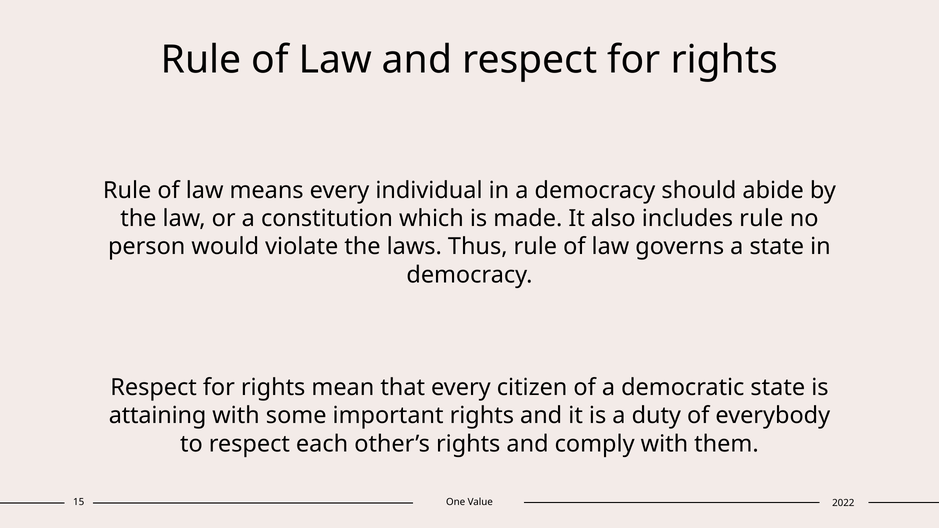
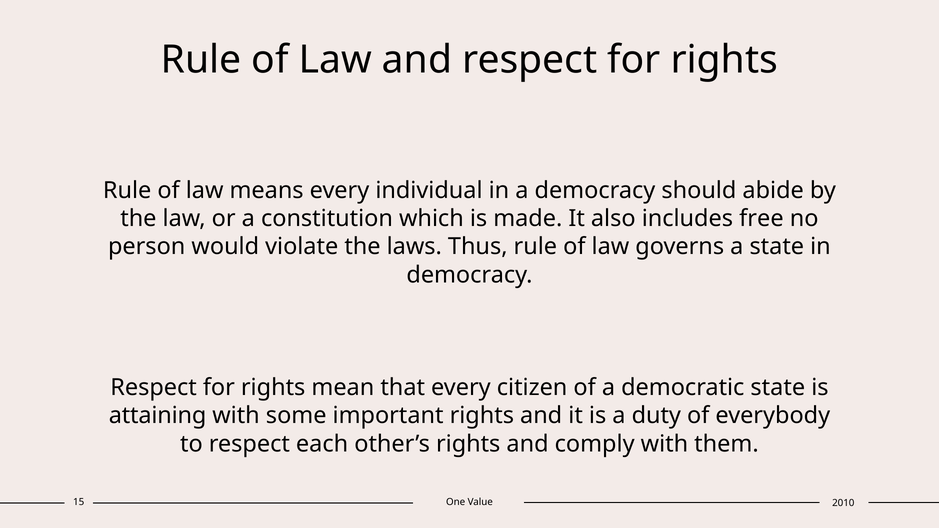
includes rule: rule -> free (761, 219)
2022: 2022 -> 2010 (843, 503)
